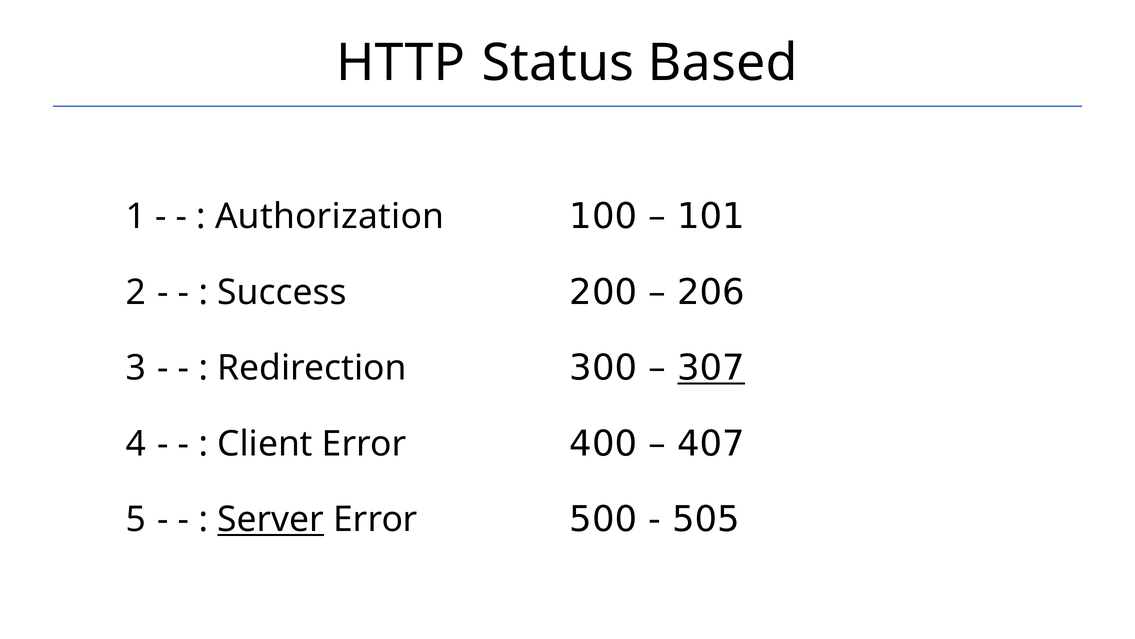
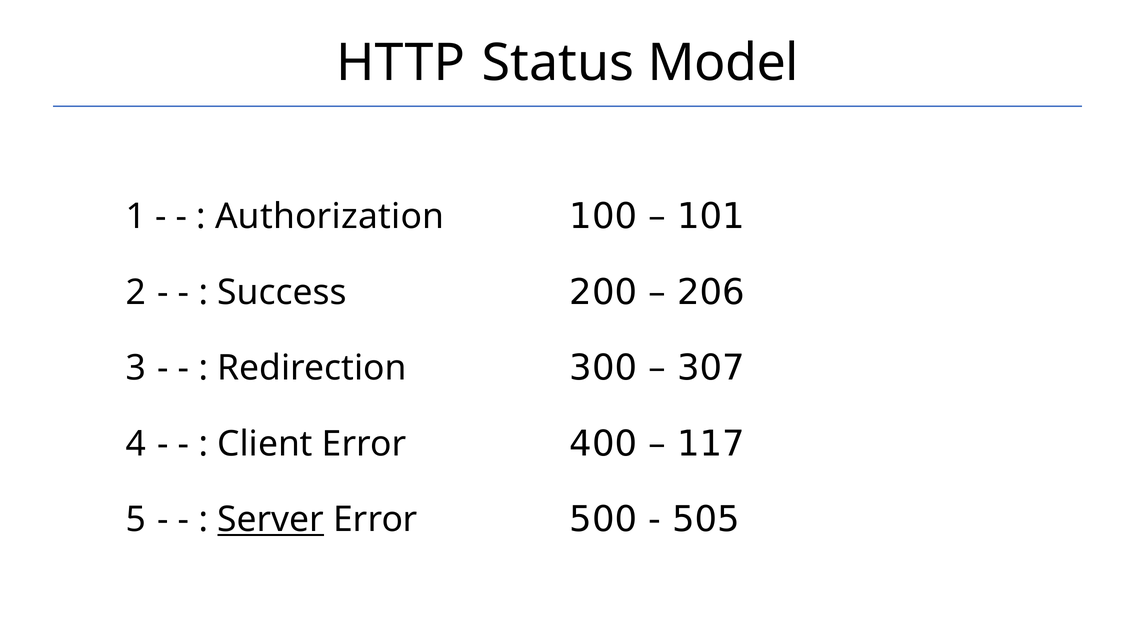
Based: Based -> Model (723, 63)
307 underline: present -> none (711, 368)
407: 407 -> 117 (711, 443)
